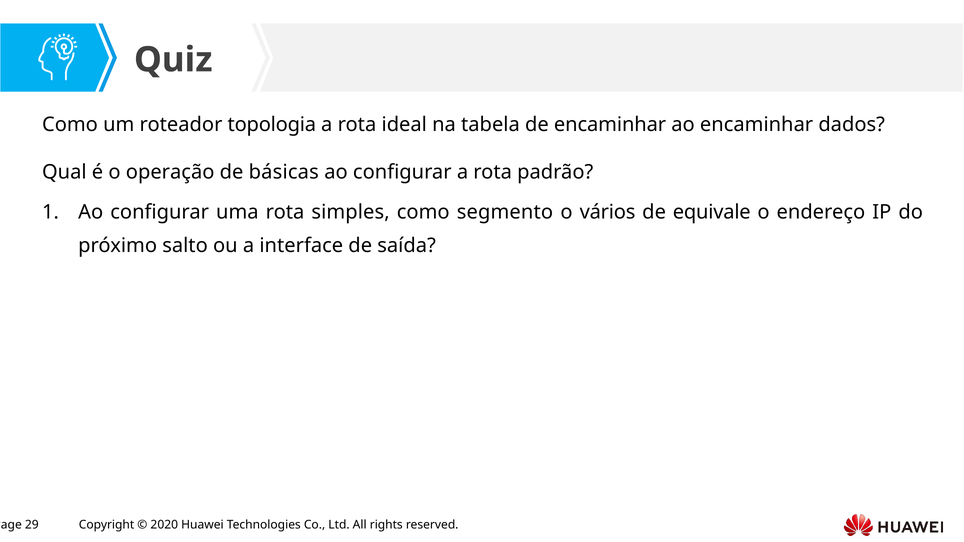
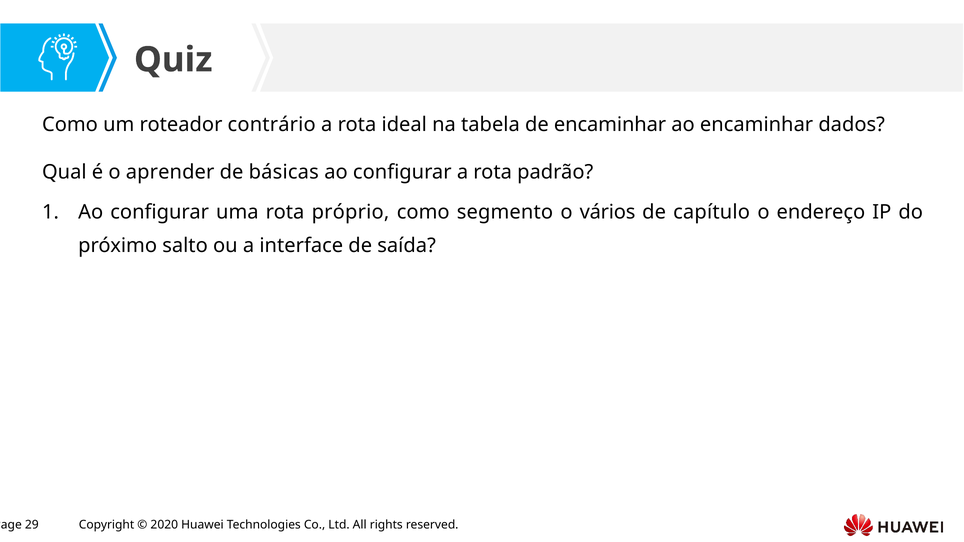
topologia: topologia -> contrário (272, 124)
operação: operação -> aprender (170, 172)
simples: simples -> próprio (350, 212)
equivale: equivale -> capítulo (712, 212)
